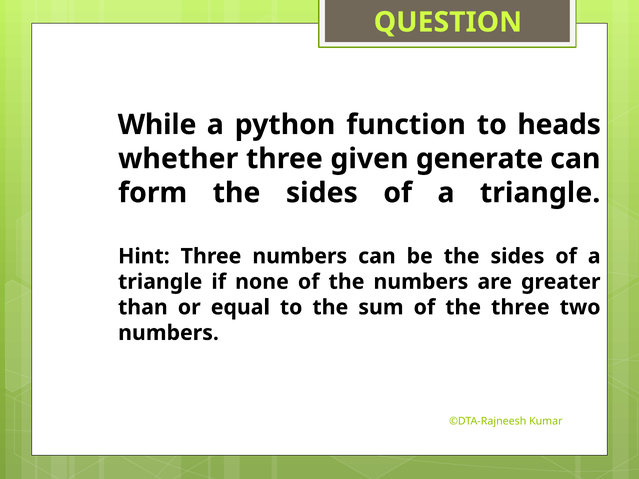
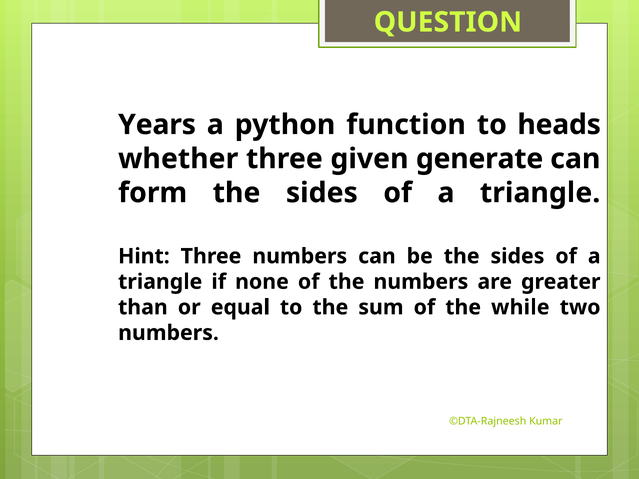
While: While -> Years (157, 125)
the three: three -> while (520, 307)
